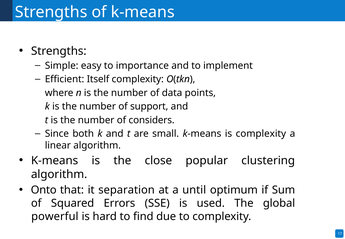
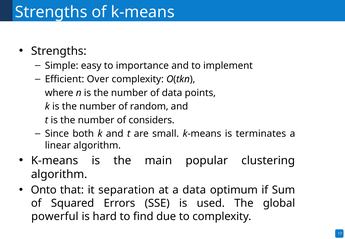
Itself: Itself -> Over (98, 79)
support: support -> random (149, 106)
is complexity: complexity -> terminates (261, 134)
close: close -> main (158, 160)
a until: until -> data (194, 190)
